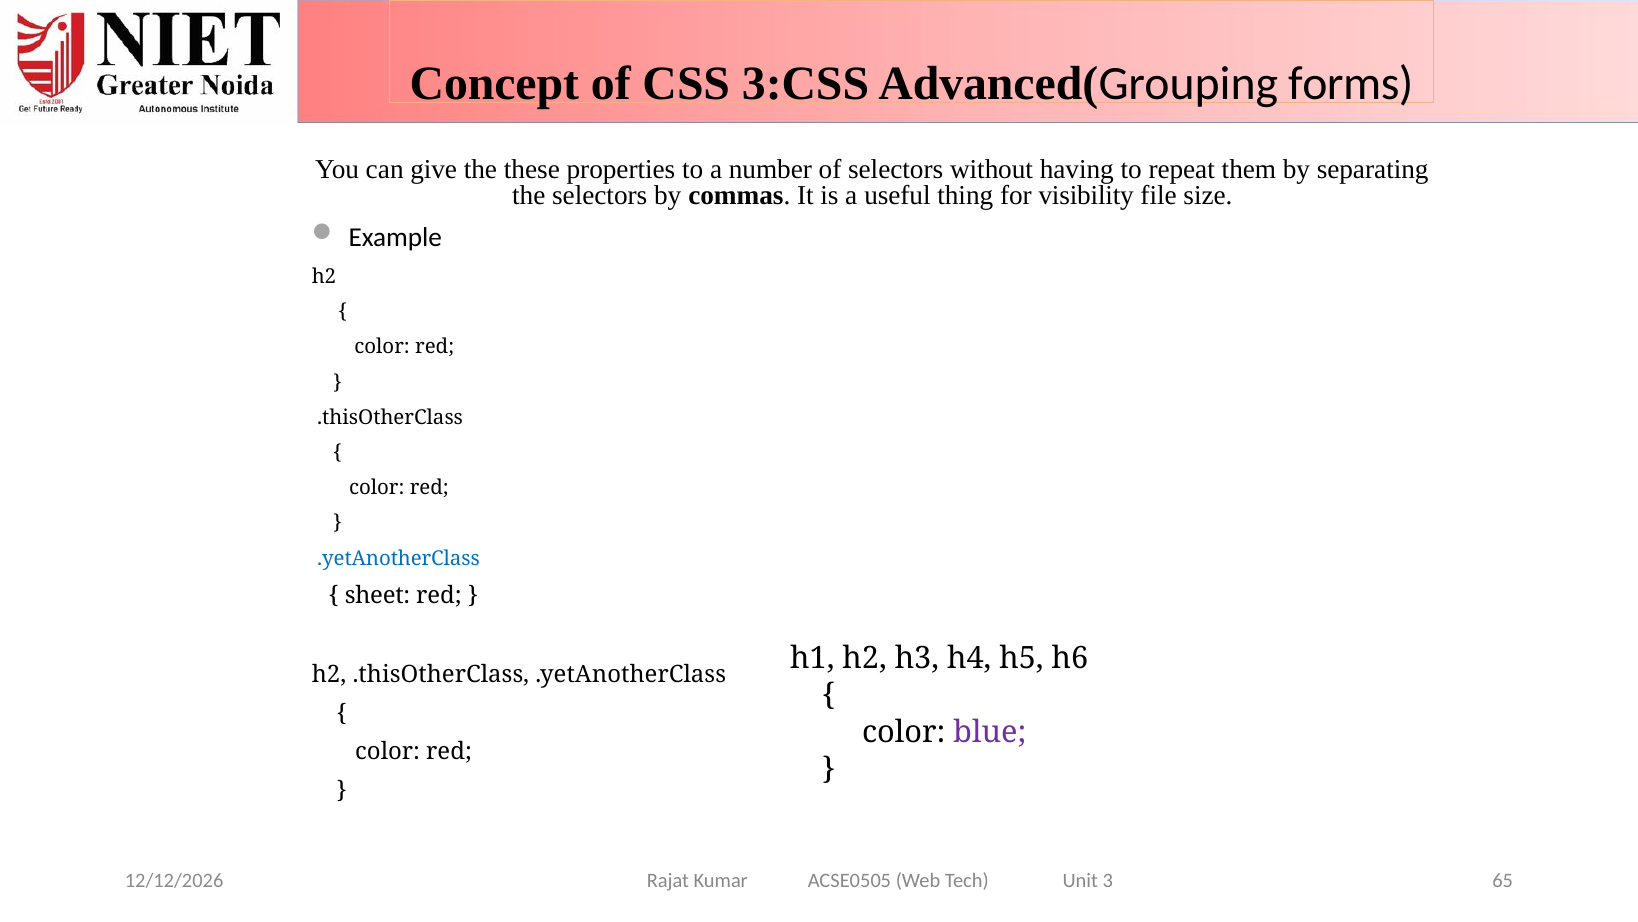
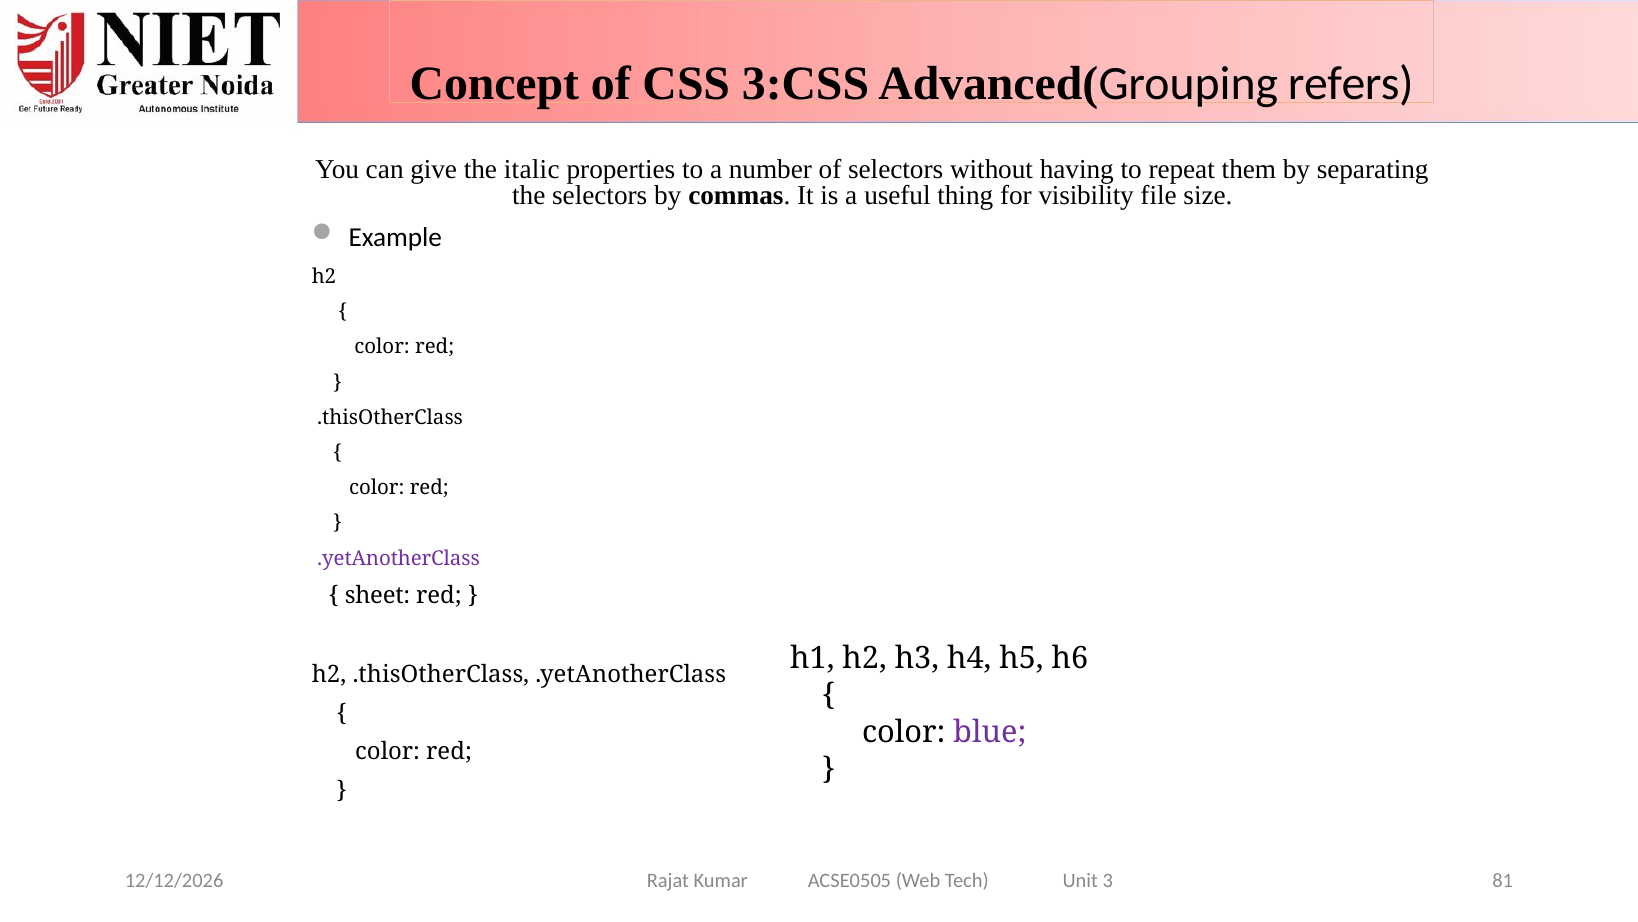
forms: forms -> refers (1351, 83)
these: these -> italic (532, 169)
.yetAnotherClass colour: blue -> purple (398, 558)
65: 65 -> 81 (1503, 880)
